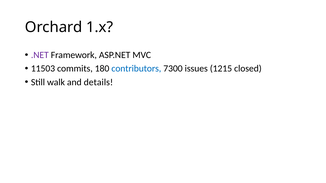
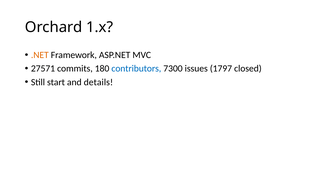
.NET colour: purple -> orange (40, 55)
11503: 11503 -> 27571 (43, 69)
1215: 1215 -> 1797 (221, 69)
walk: walk -> start (56, 82)
